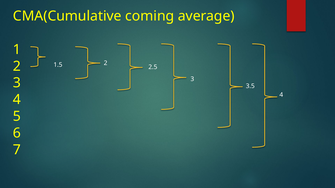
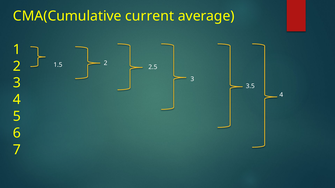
coming: coming -> current (150, 16)
